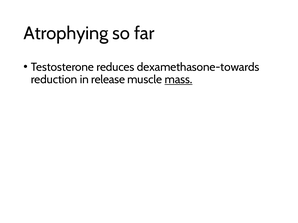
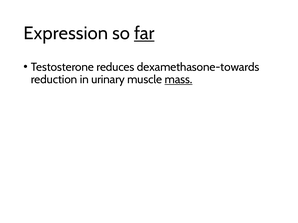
Atrophying: Atrophying -> Expression (66, 33)
far underline: none -> present (144, 33)
release: release -> urinary (108, 80)
